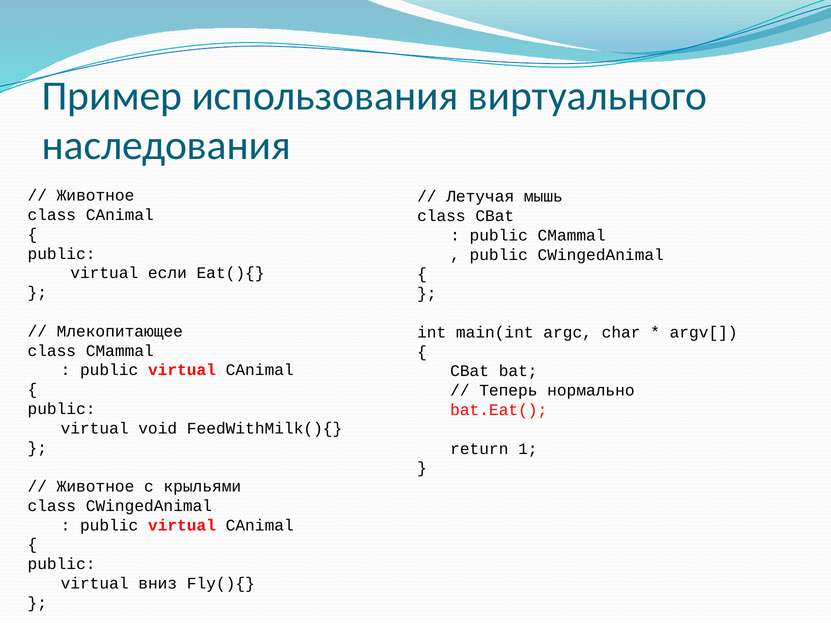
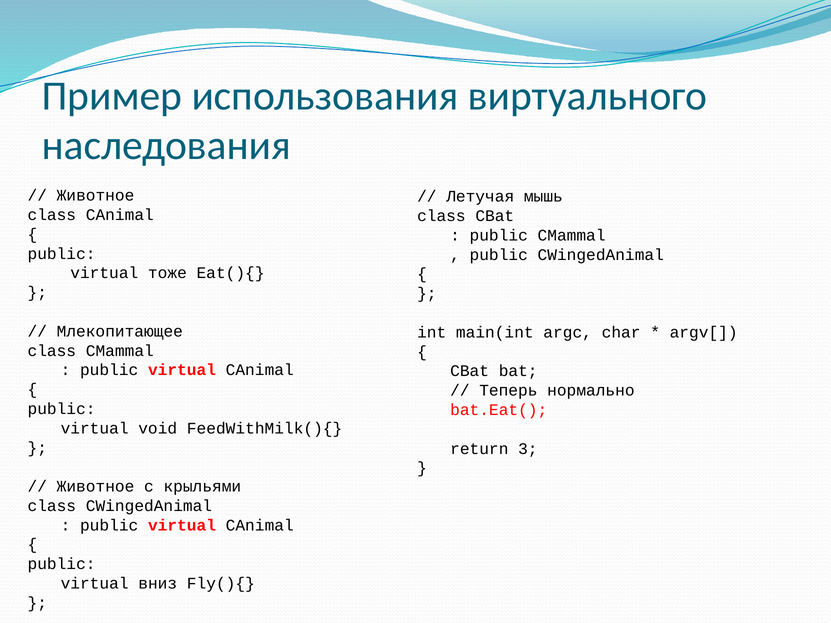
если: если -> тоже (167, 273)
1: 1 -> 3 (528, 449)
